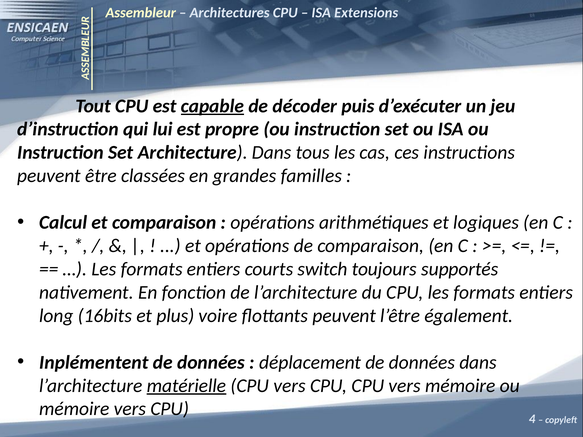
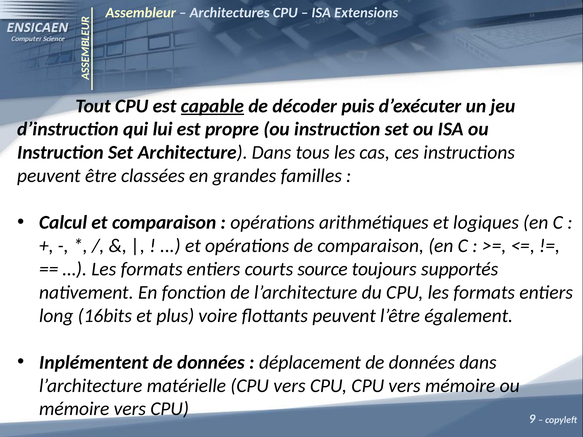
switch: switch -> source (323, 269)
matérielle underline: present -> none (186, 386)
4: 4 -> 9 (532, 419)
